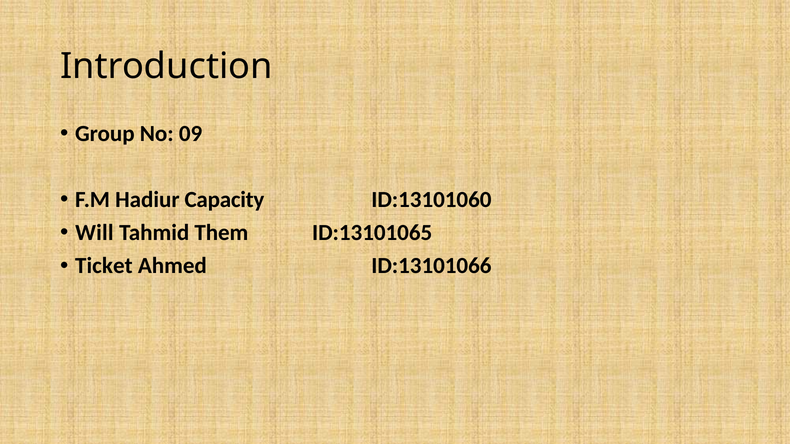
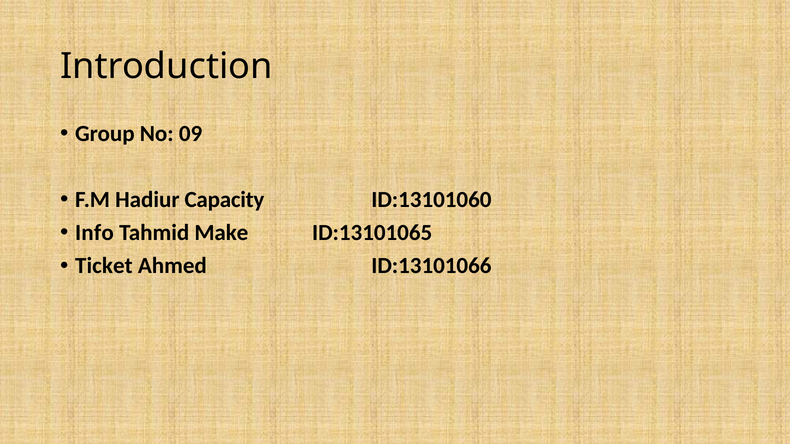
Will: Will -> Info (94, 233)
Them: Them -> Make (221, 233)
